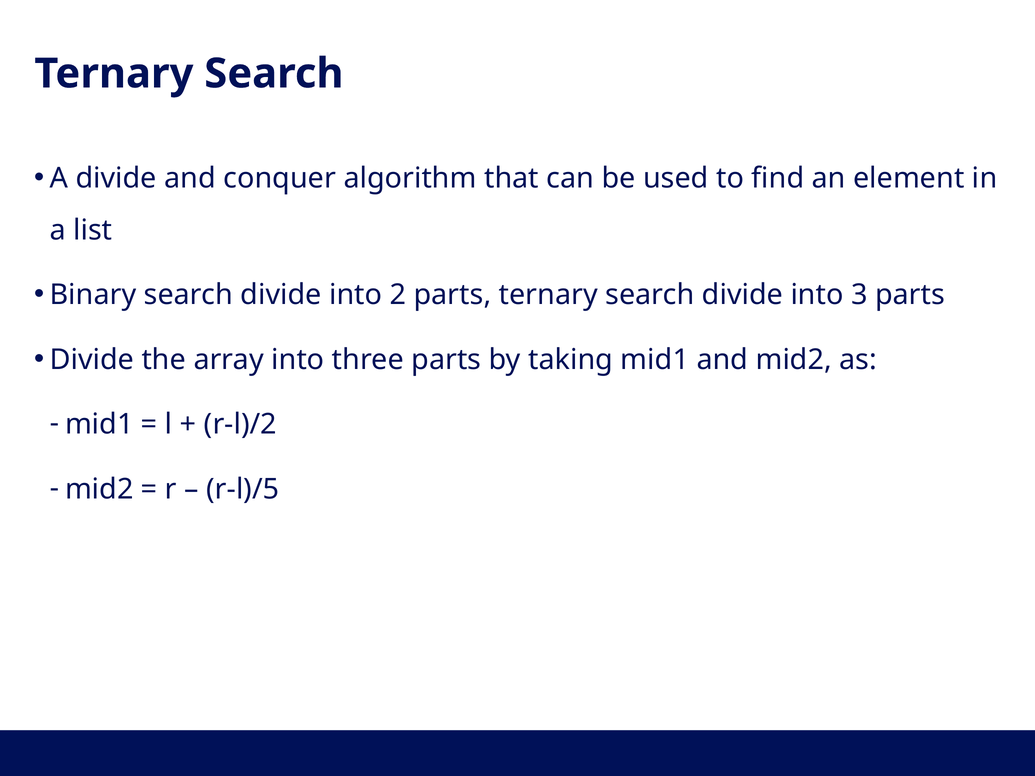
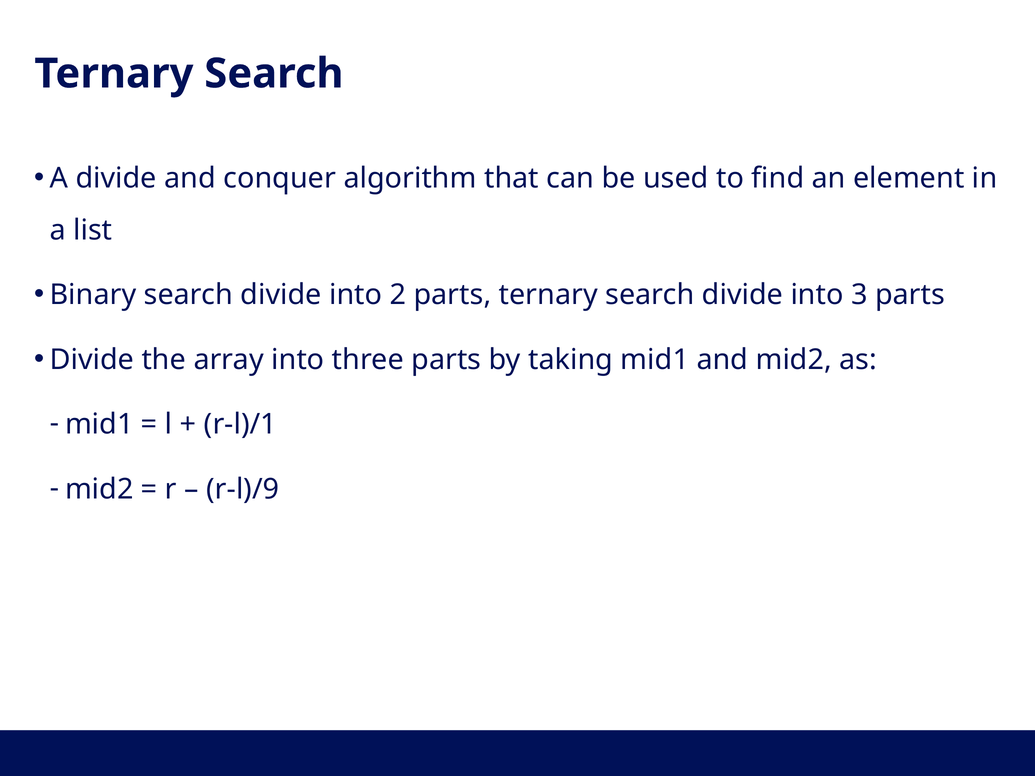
r-l)/2: r-l)/2 -> r-l)/1 (240, 425)
r-l)/5: r-l)/5 -> r-l)/9 (243, 489)
